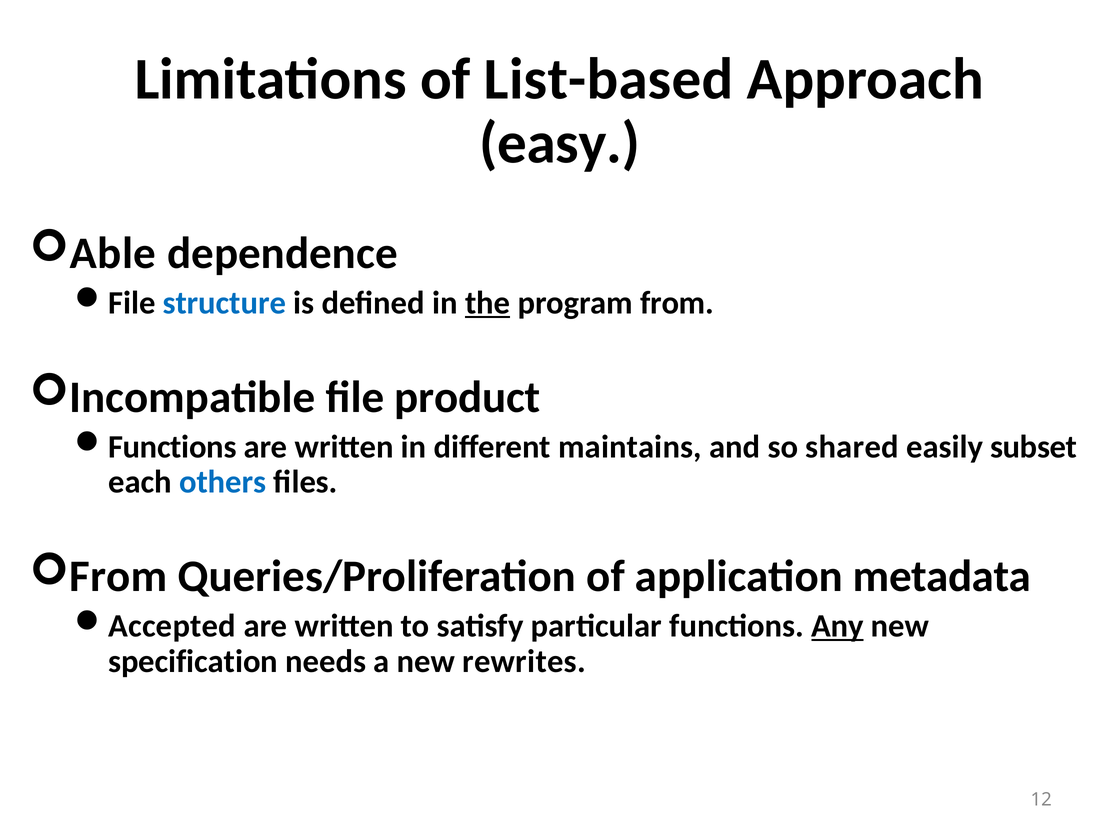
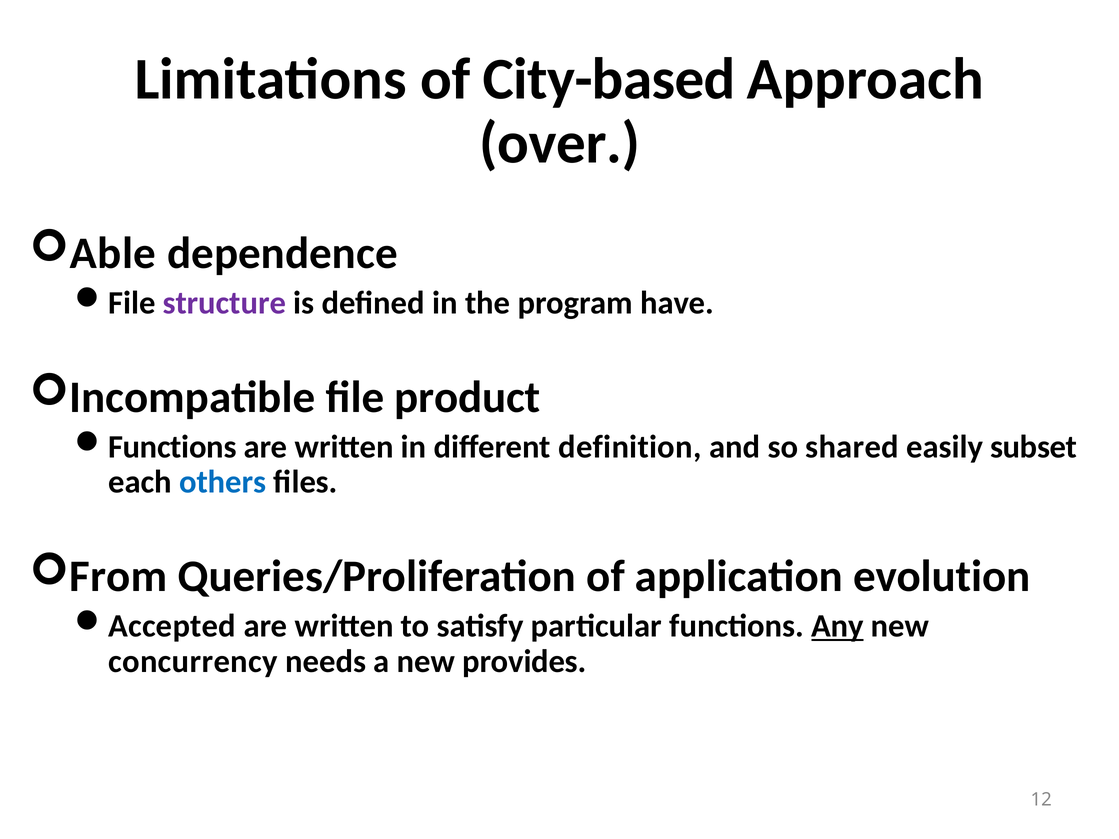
List-based: List-based -> City-based (609, 79)
easy: easy -> over (560, 143)
structure colour: blue -> purple (224, 303)
the underline: present -> none (488, 303)
program from: from -> have (677, 303)
maintains: maintains -> definition (630, 447)
metadata: metadata -> evolution (942, 577)
specification: specification -> concurrency (193, 661)
rewrites: rewrites -> provides (524, 661)
